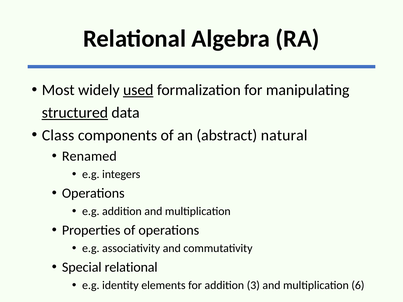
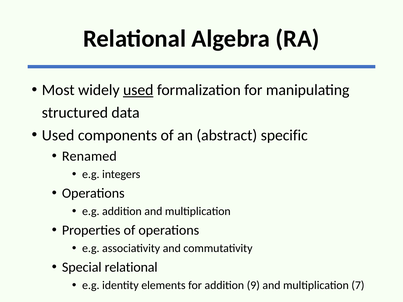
structured underline: present -> none (75, 113)
Class: Class -> Used (58, 135)
natural: natural -> specific (284, 135)
3: 3 -> 9 (253, 286)
6: 6 -> 7 (358, 286)
